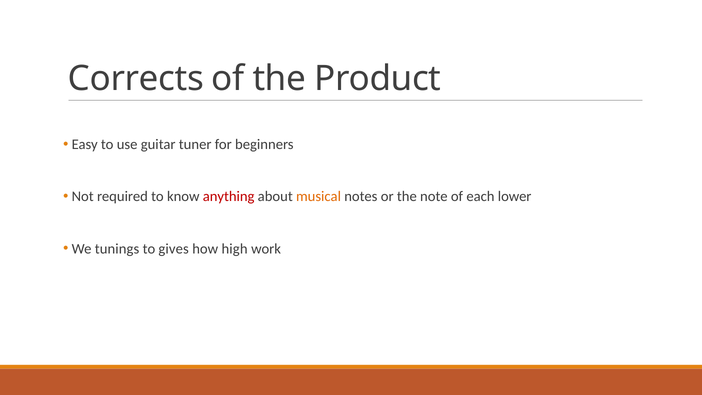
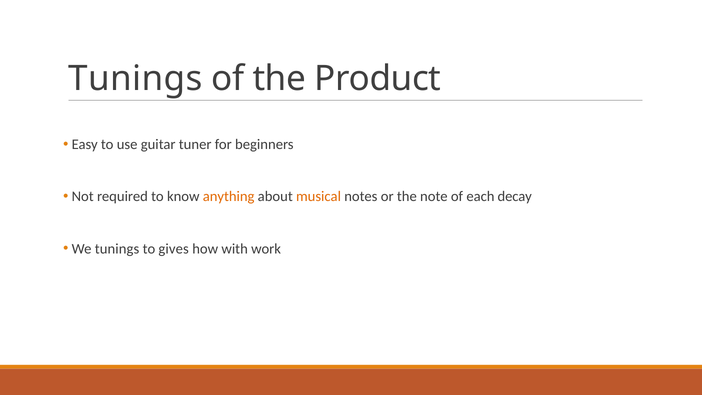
Corrects: Corrects -> Tunings (136, 79)
anything colour: red -> orange (229, 197)
lower: lower -> decay (515, 197)
high: high -> with (235, 249)
